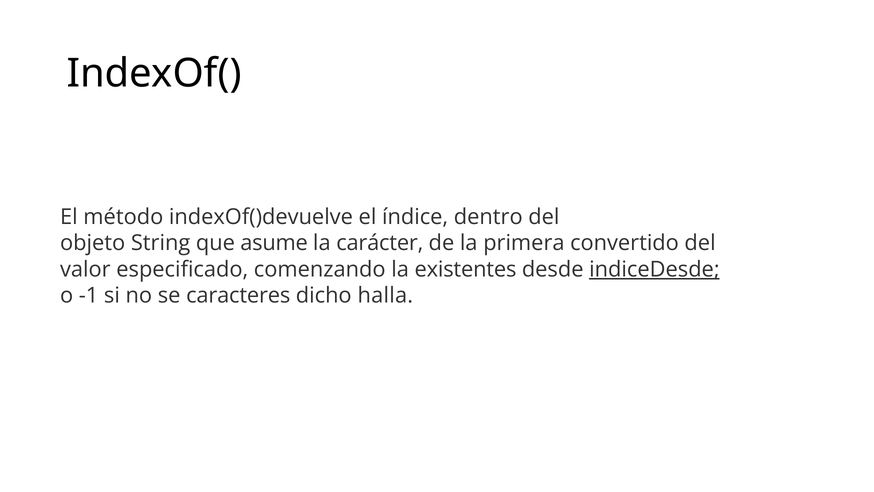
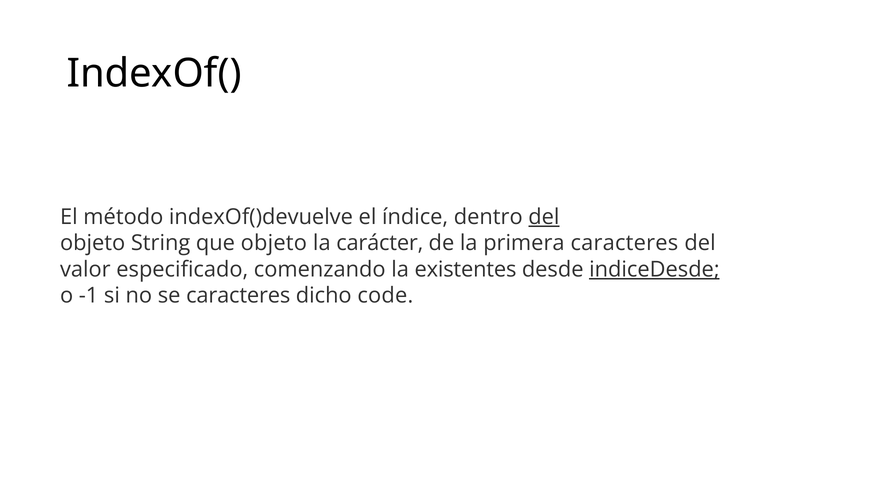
del underline: none -> present (544, 217)
que asume: asume -> objeto (274, 243)
primera convertido: convertido -> caracteres (624, 243)
halla: halla -> code (385, 295)
